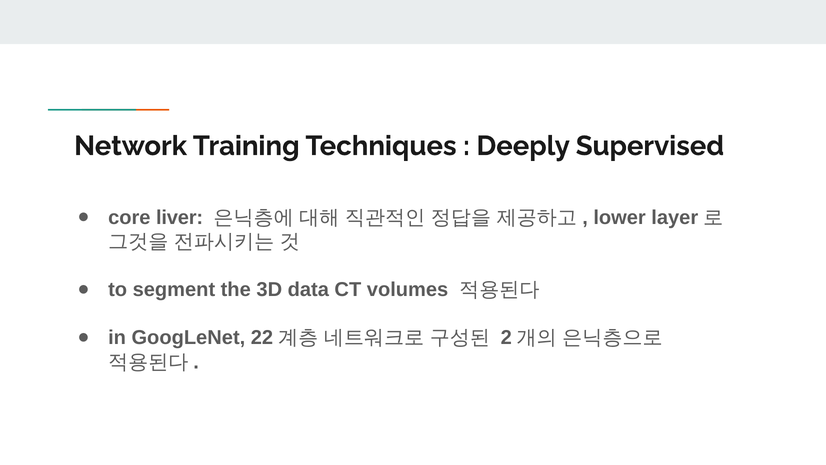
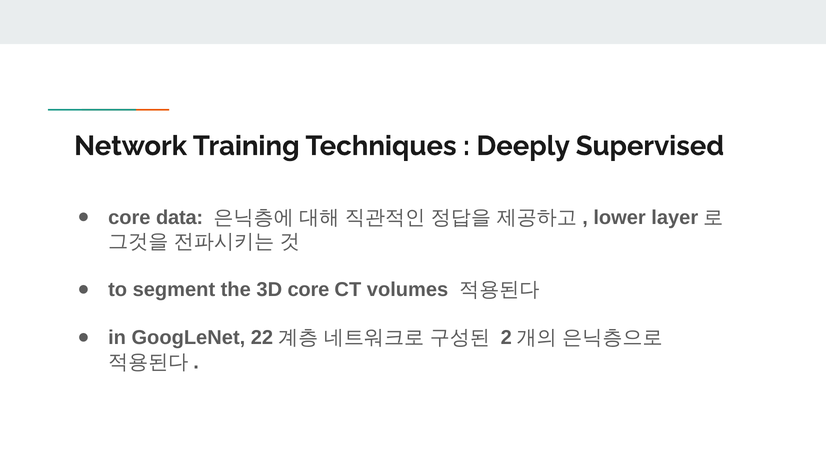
liver: liver -> data (180, 217)
3D data: data -> core (308, 289)
